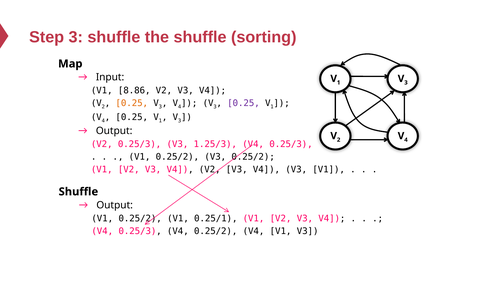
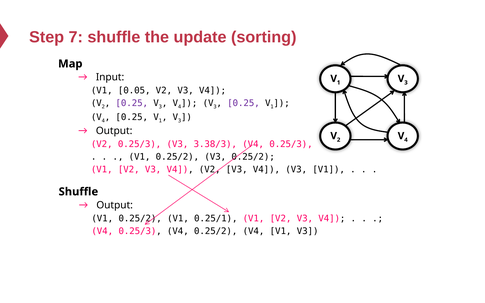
Step 3: 3 -> 7 (76, 37)
the shuffle: shuffle -> update (200, 37)
8.86: 8.86 -> 0.05 (134, 91)
0.25 colour: orange -> purple (132, 103)
1.25/3: 1.25/3 -> 3.38/3 (215, 144)
